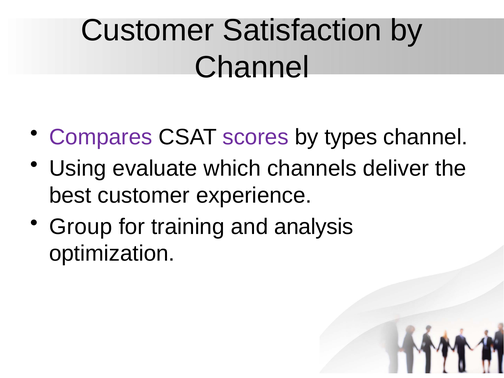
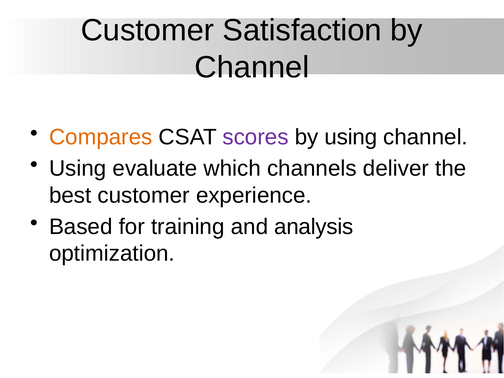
Compares colour: purple -> orange (101, 137)
by types: types -> using (351, 137)
Group: Group -> Based (81, 227)
